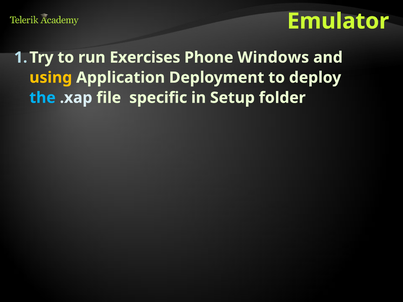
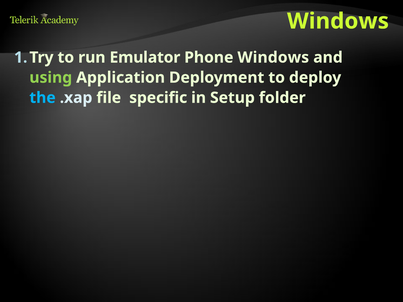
Emulator: Emulator -> Windows (338, 21)
Exercises: Exercises -> Emulator (145, 57)
using colour: yellow -> light green (51, 78)
